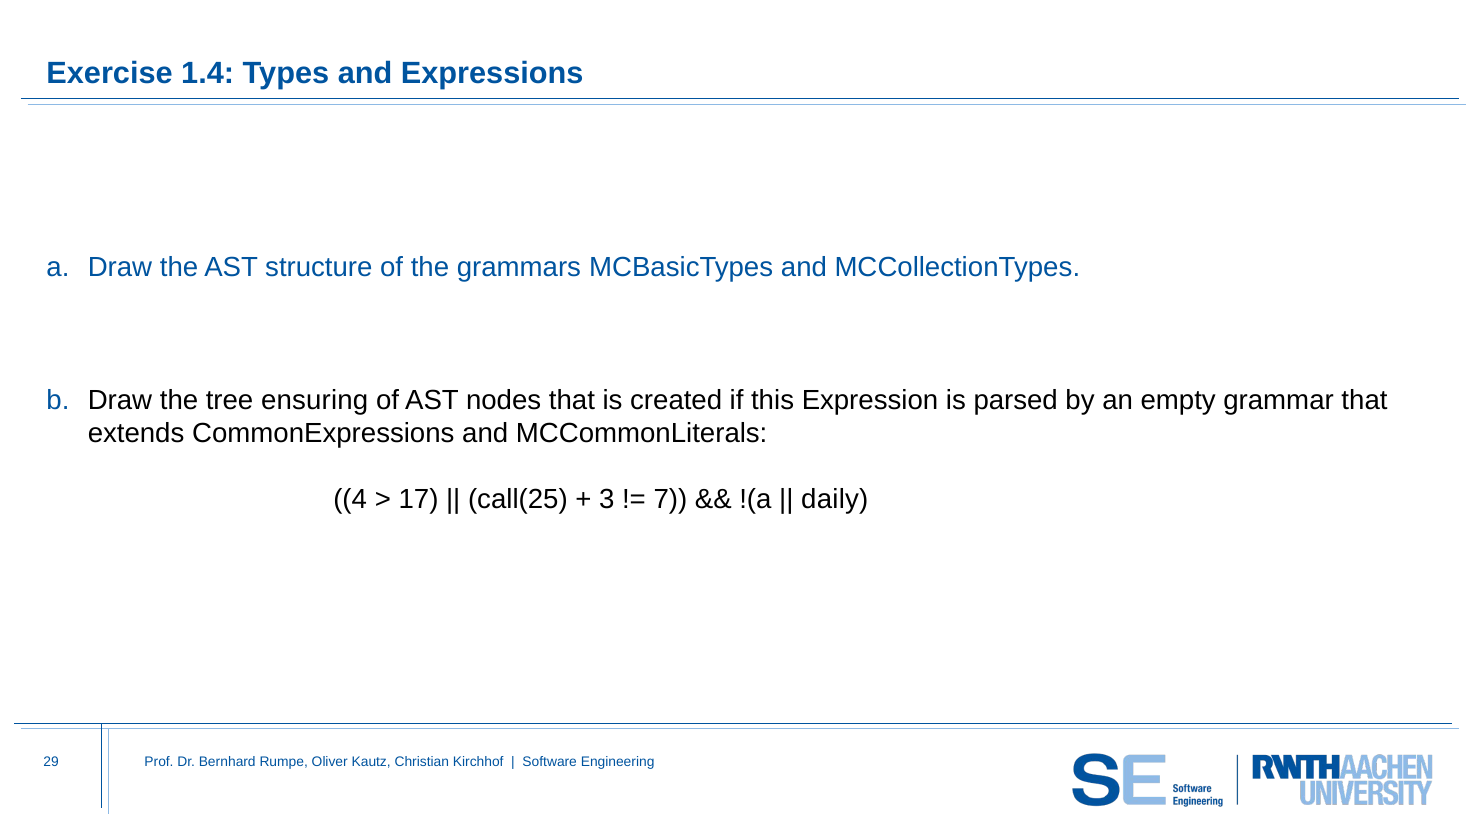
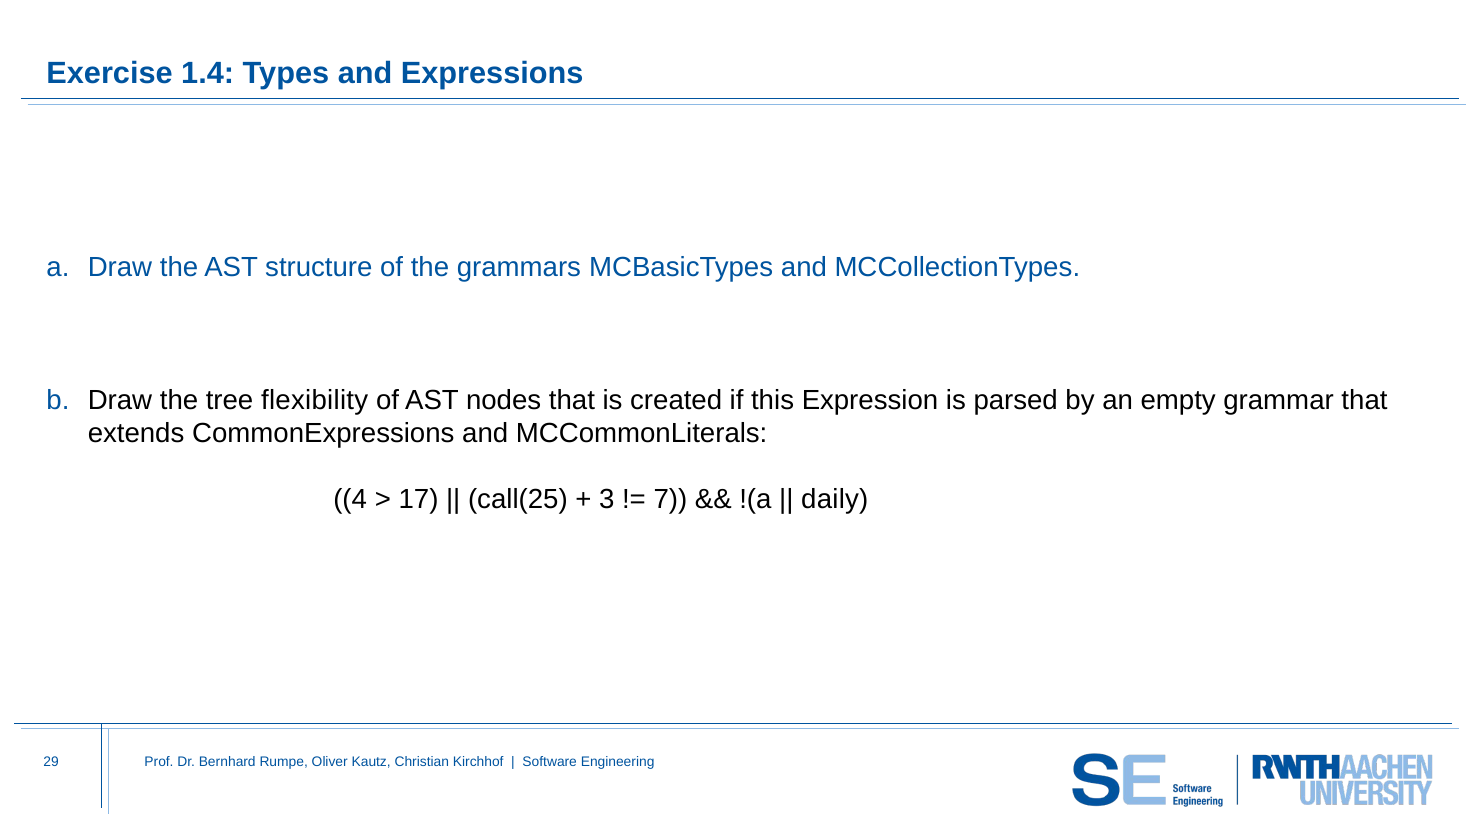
ensuring: ensuring -> flexibility (315, 400)
